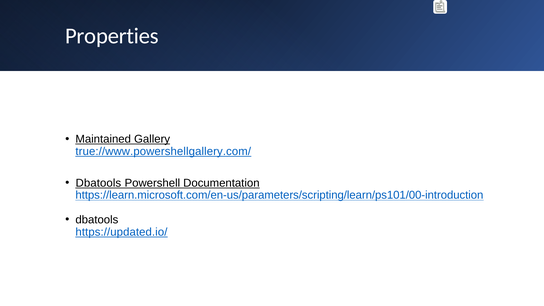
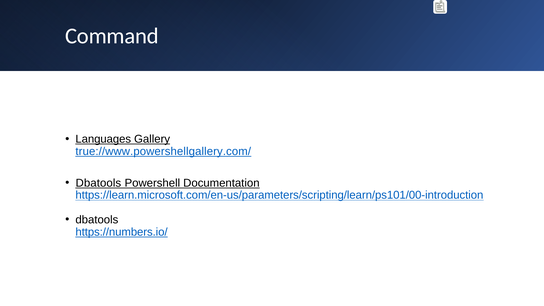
Properties: Properties -> Command (112, 36)
Maintained: Maintained -> Languages (103, 139)
https://updated.io/: https://updated.io/ -> https://numbers.io/ (122, 232)
